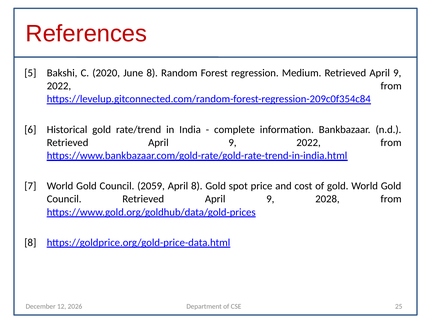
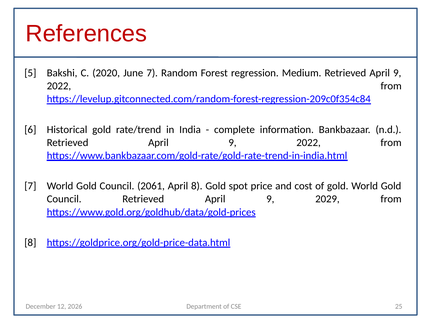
June 8: 8 -> 7 (152, 73)
2059: 2059 -> 2061 (151, 186)
2028: 2028 -> 2029 (327, 199)
